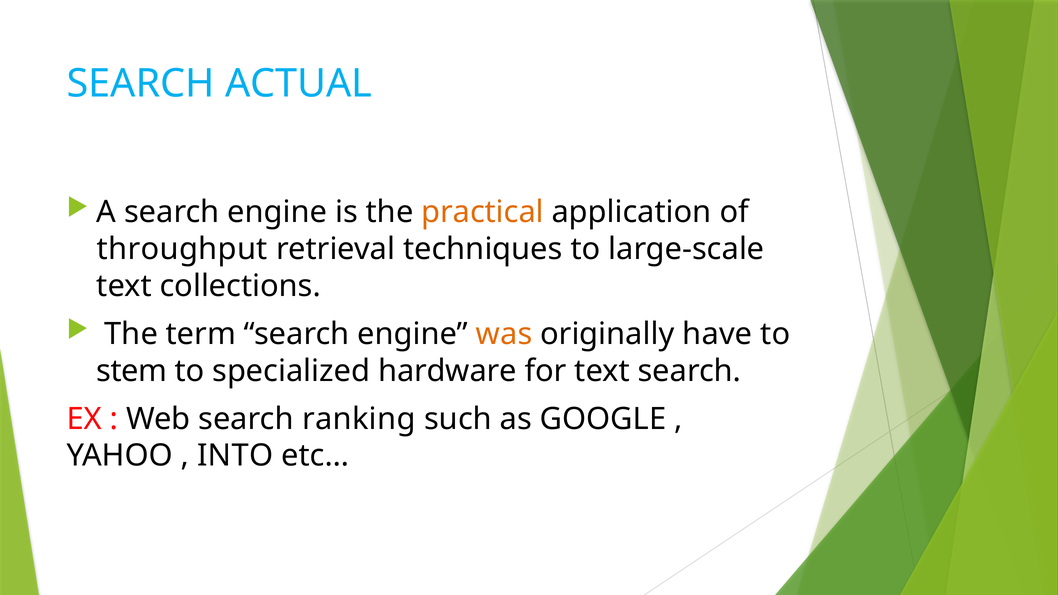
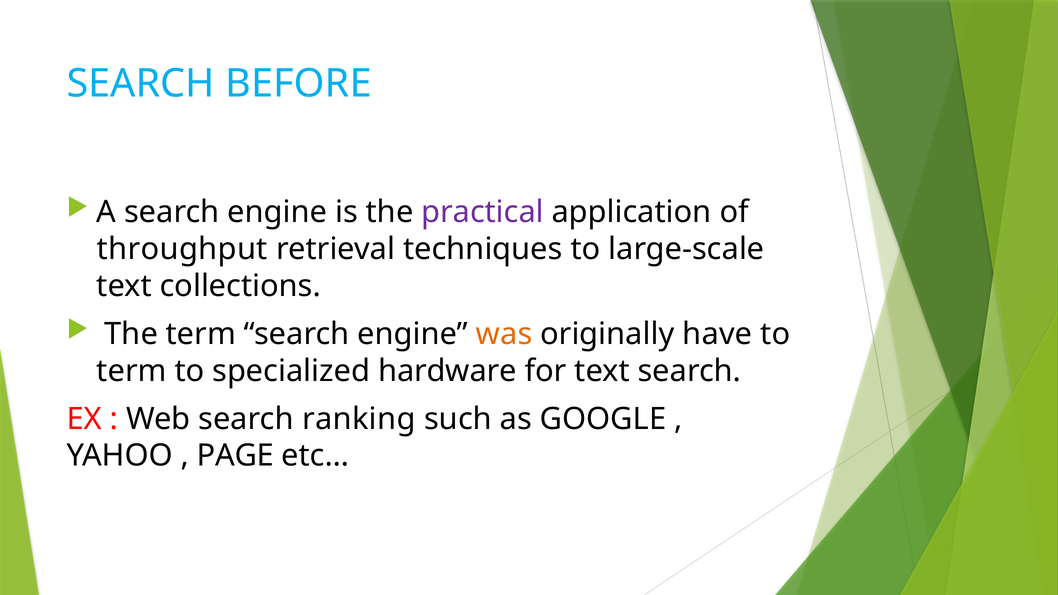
ACTUAL: ACTUAL -> BEFORE (298, 83)
practical colour: orange -> purple (483, 212)
stem: stem -> term (132, 371)
INTO: INTO -> PAGE (235, 456)
